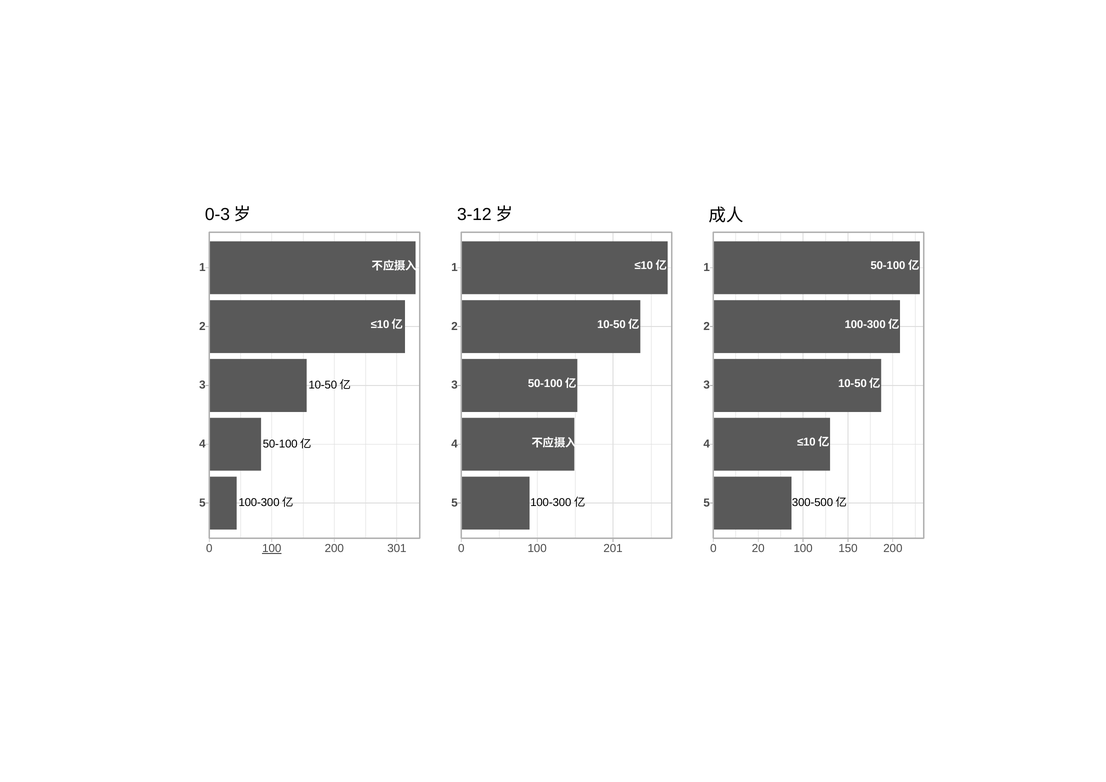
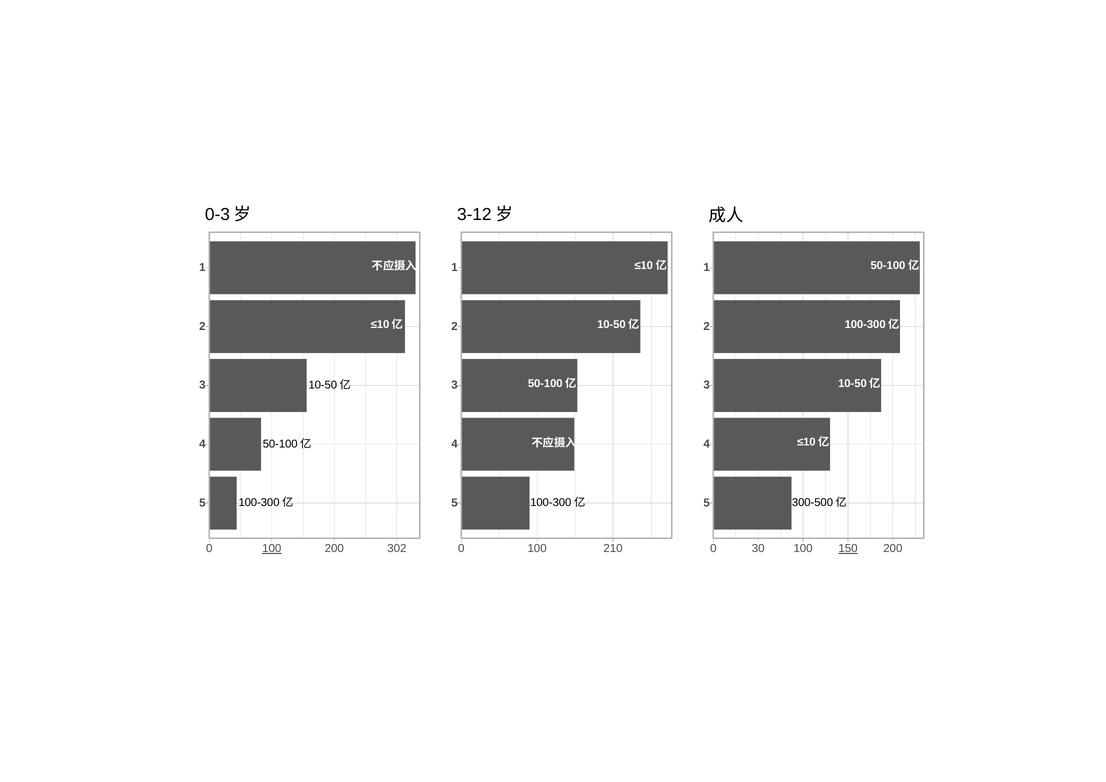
301: 301 -> 302 (397, 549)
201: 201 -> 210 (613, 549)
20: 20 -> 30 (758, 549)
150 underline: none -> present (848, 549)
